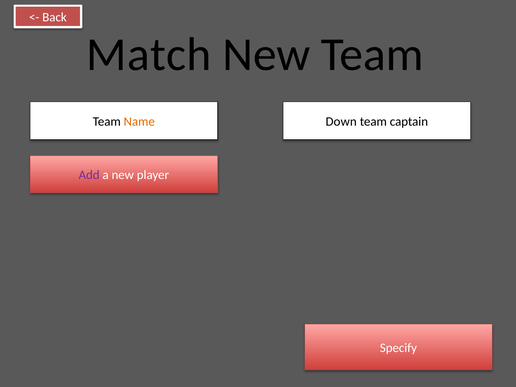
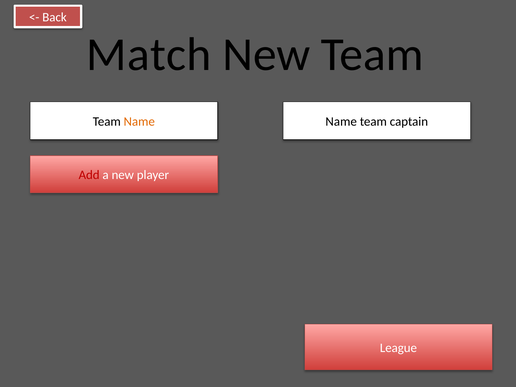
Down: Down -> Name (341, 122)
Add colour: purple -> red (89, 175)
Specify: Specify -> League (398, 348)
